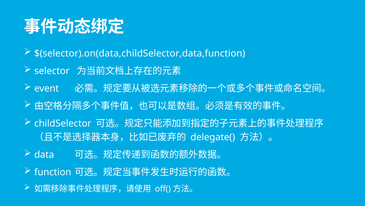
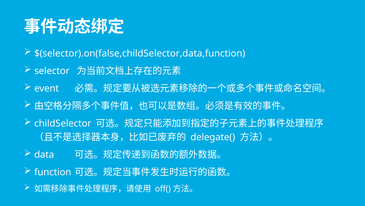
$(selector).on(data,childSelector,data,function: $(selector).on(data,childSelector,data,function -> $(selector).on(false,childSelector,data,function (140, 53)
